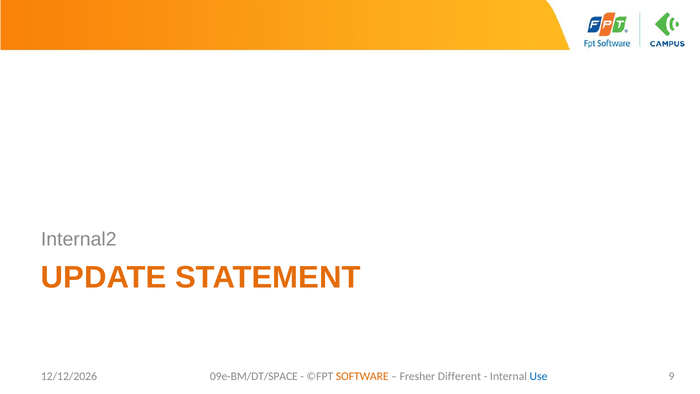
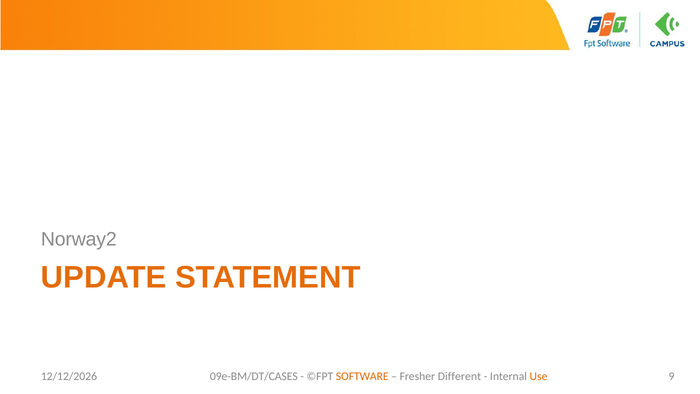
Internal2: Internal2 -> Norway2 (79, 239)
09e-BM/DT/SPACE: 09e-BM/DT/SPACE -> 09e-BM/DT/CASES (254, 376)
Use colour: blue -> orange (539, 376)
